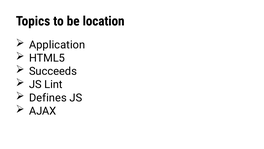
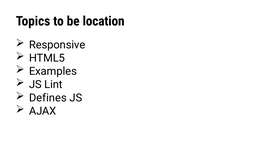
Application: Application -> Responsive (57, 45)
Succeeds: Succeeds -> Examples (53, 71)
